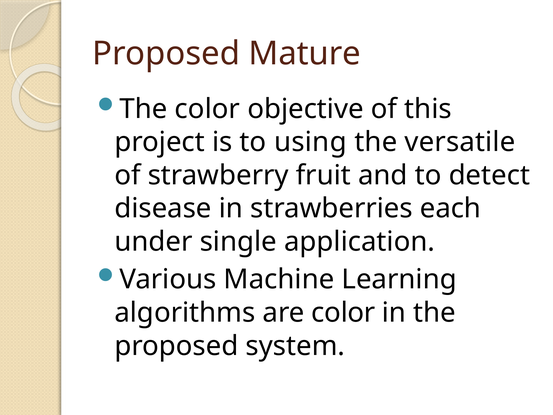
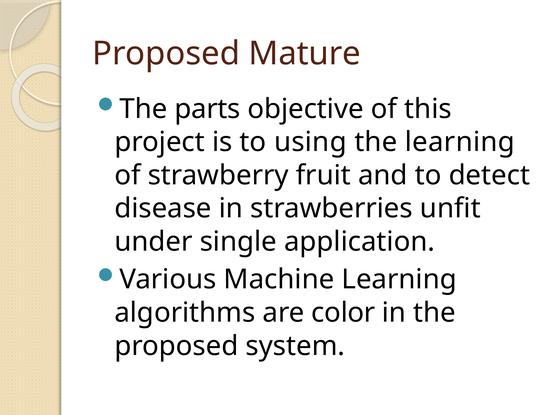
The color: color -> parts (207, 109)
the versatile: versatile -> learning (460, 142)
each: each -> unfit (450, 208)
